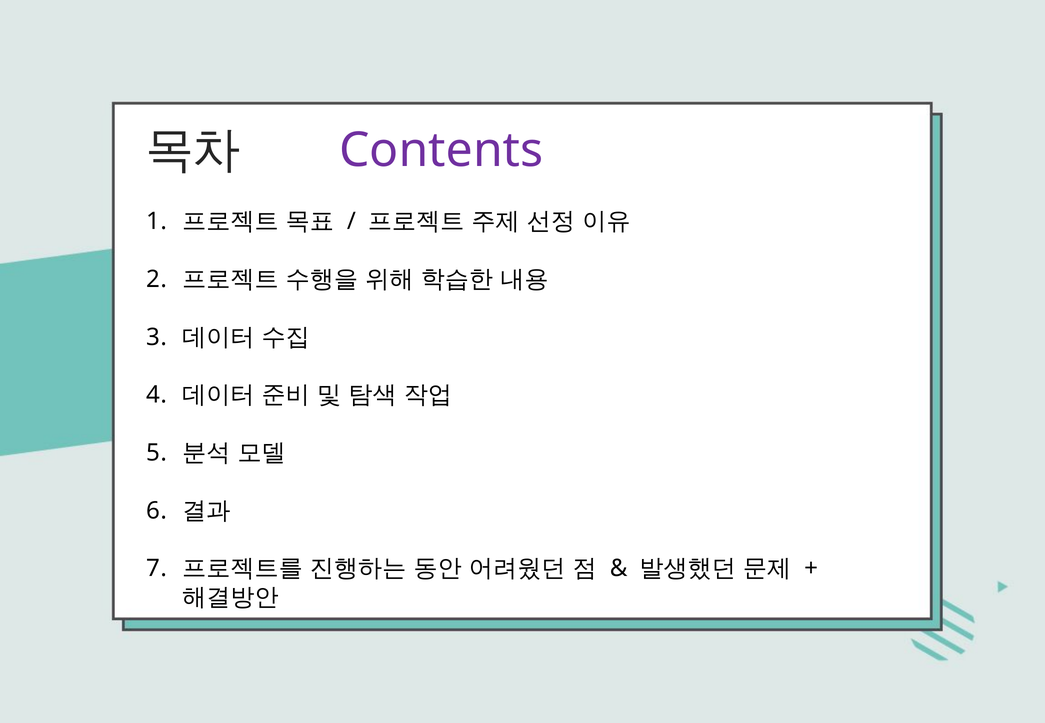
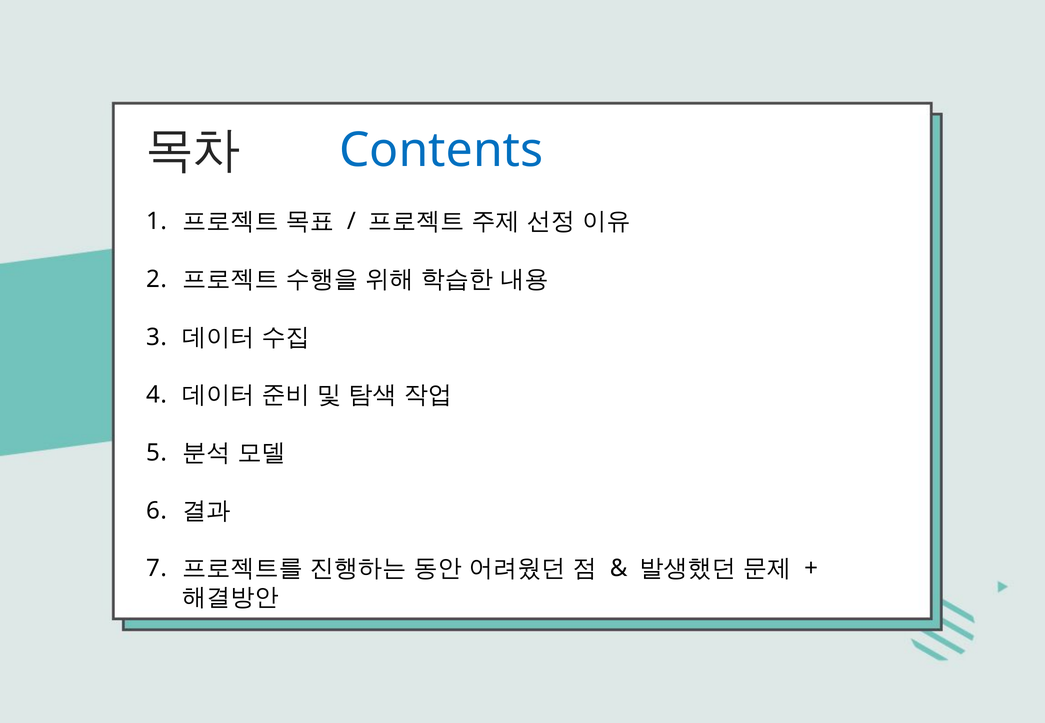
Contents colour: purple -> blue (441, 150)
